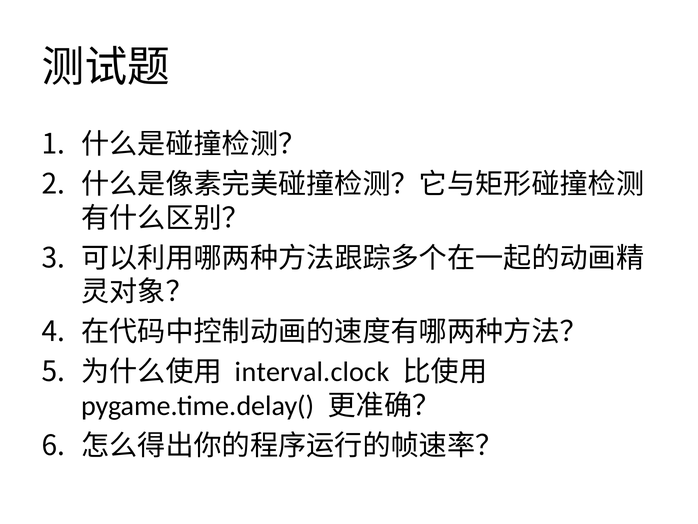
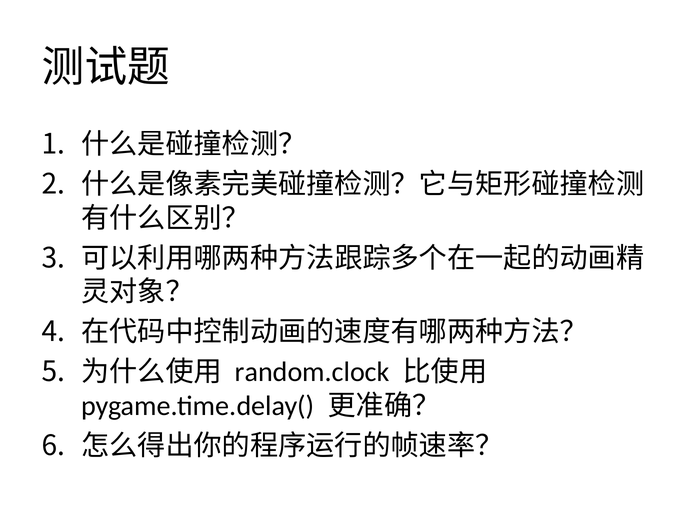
interval.clock: interval.clock -> random.clock (312, 372)
